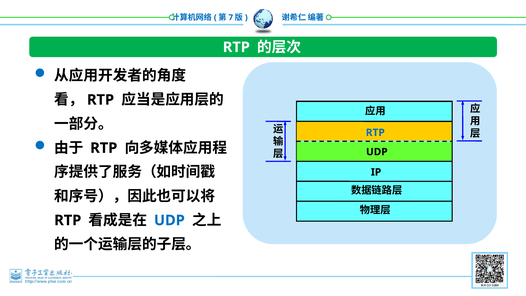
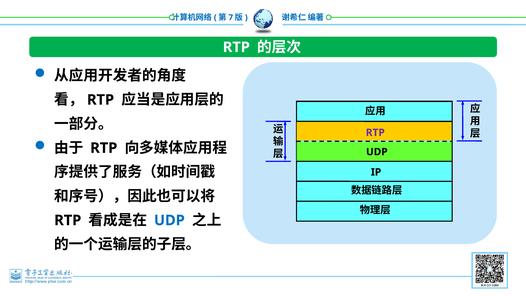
RTP colour: blue -> purple (375, 133)
